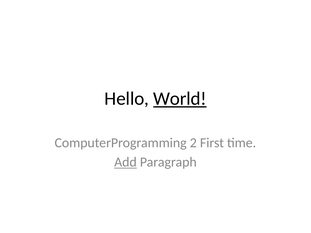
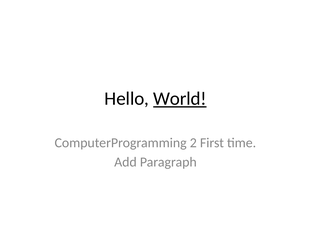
Add underline: present -> none (125, 162)
